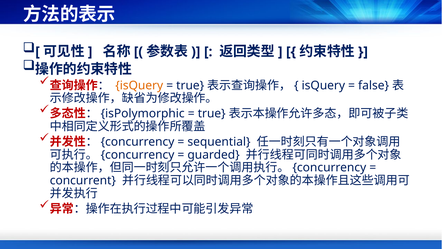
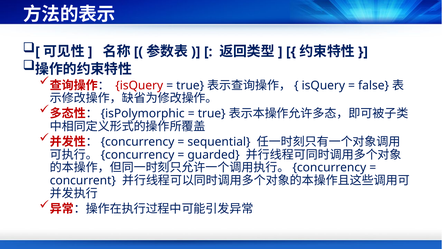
isQuery colour: orange -> red (139, 85)
